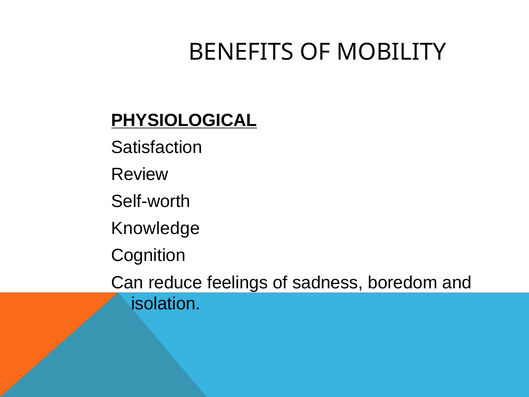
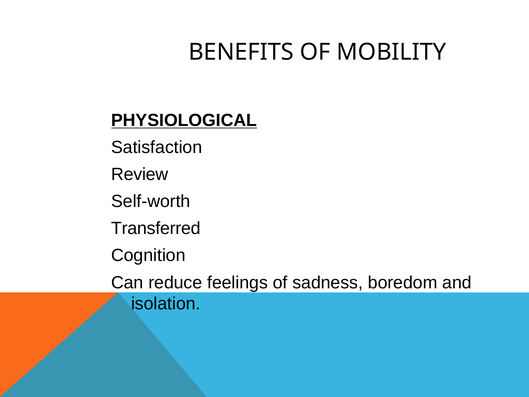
Knowledge: Knowledge -> Transferred (156, 228)
